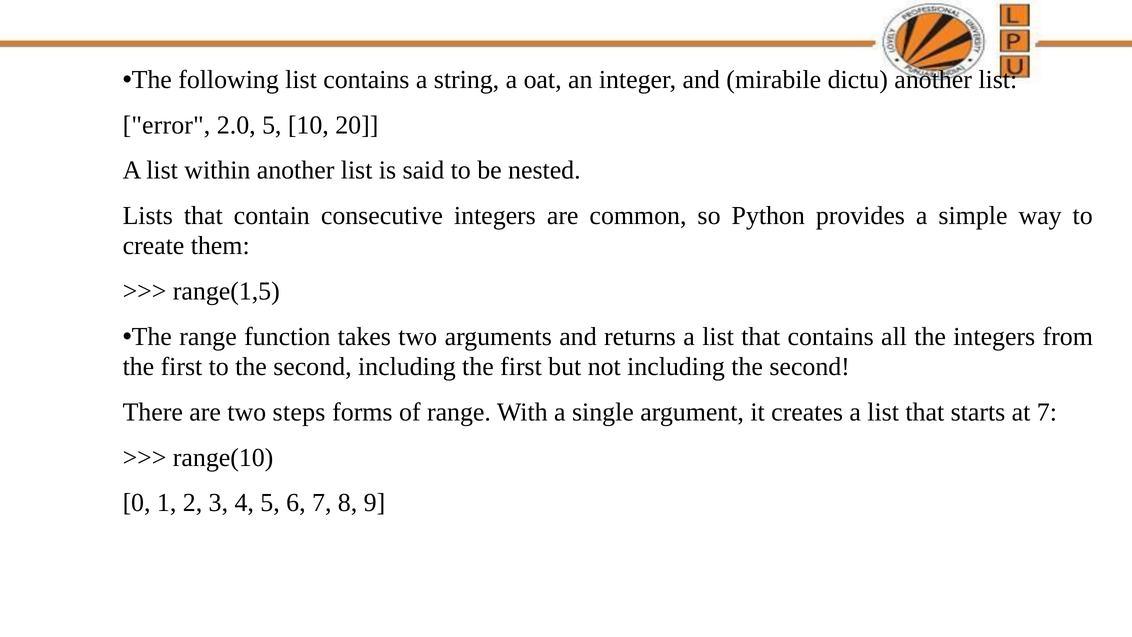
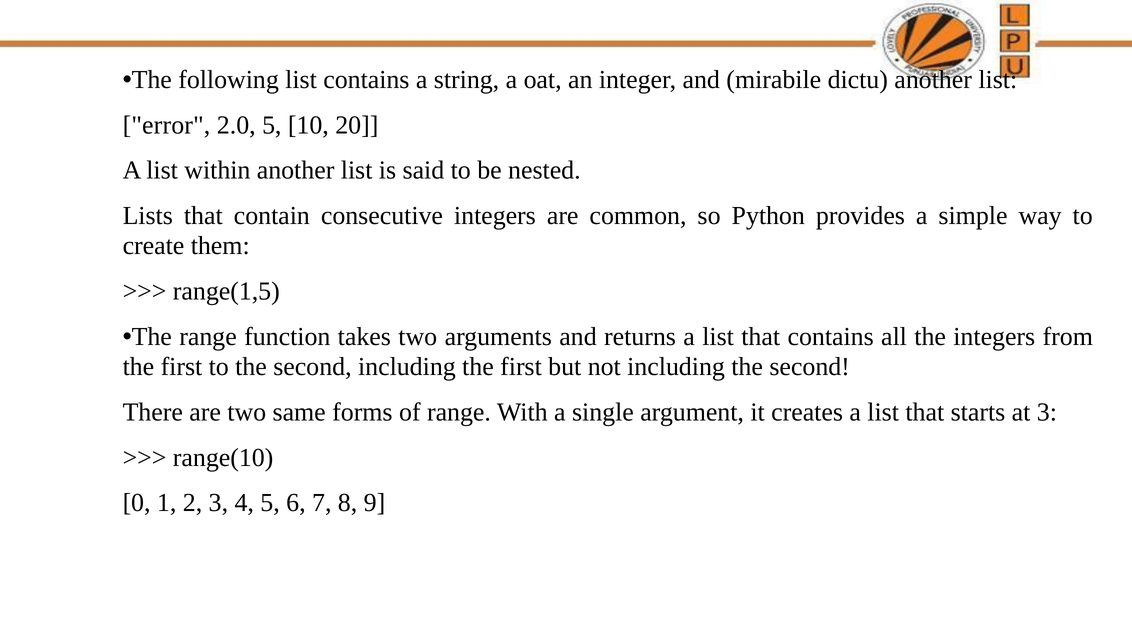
steps: steps -> same (299, 412)
at 7: 7 -> 3 (1047, 412)
